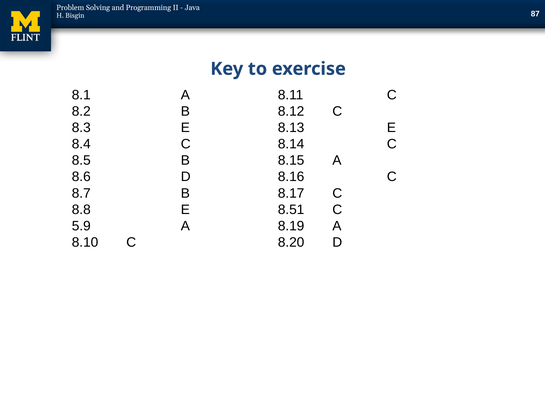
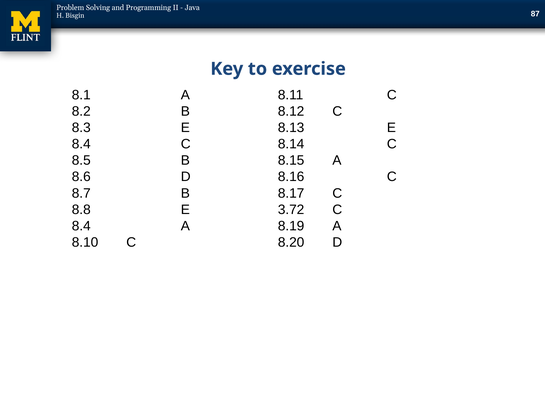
8.51: 8.51 -> 3.72 (291, 209)
5.9: 5.9 -> 8.4 (81, 226)
